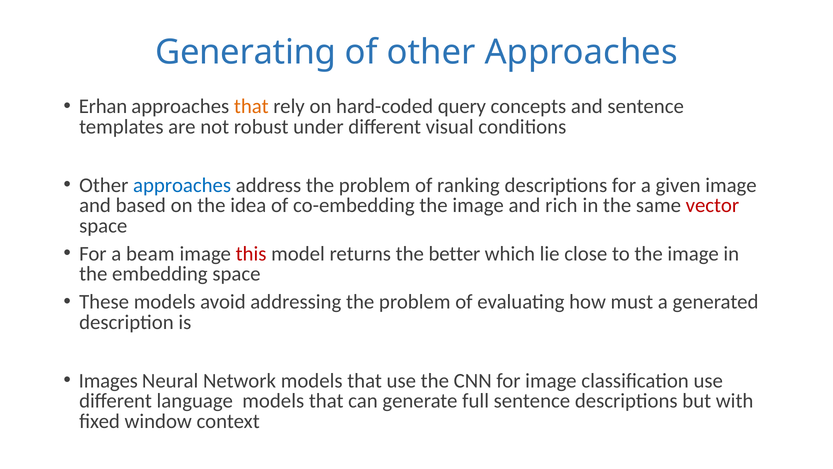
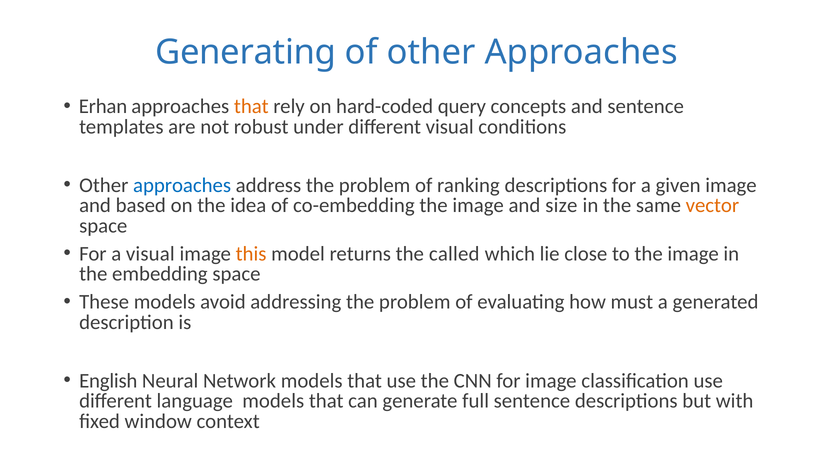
rich: rich -> size (561, 205)
vector colour: red -> orange (712, 205)
a beam: beam -> visual (150, 254)
this colour: red -> orange (251, 254)
better: better -> called (454, 254)
Images: Images -> English (108, 380)
